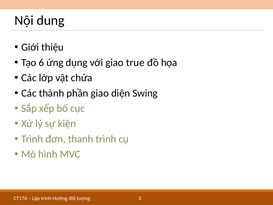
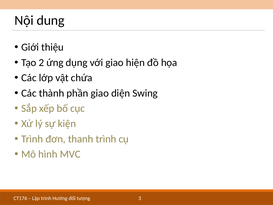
6: 6 -> 2 (41, 62)
true: true -> hiện (135, 62)
